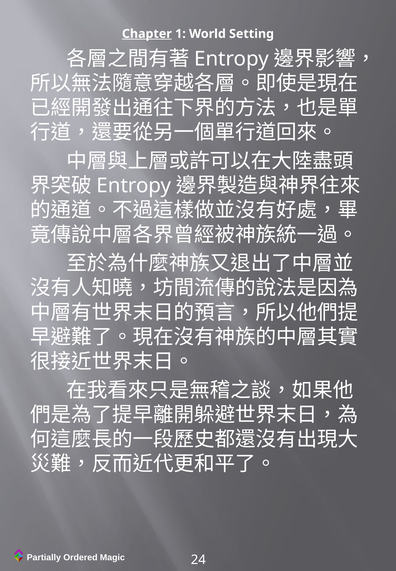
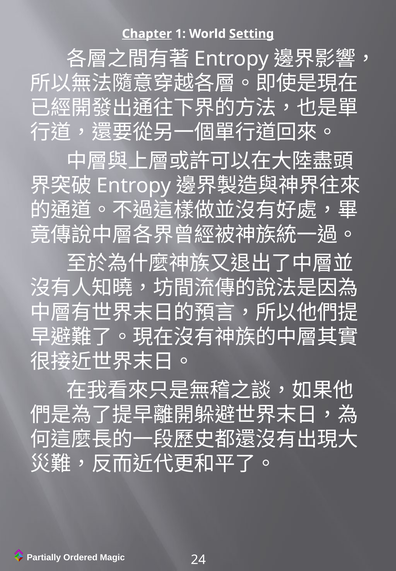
Setting underline: none -> present (252, 34)
